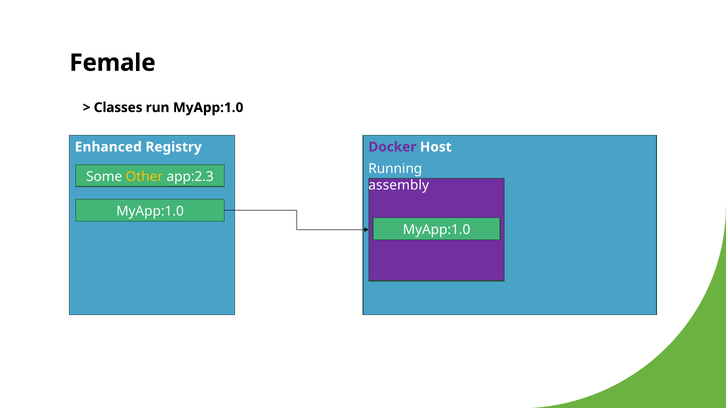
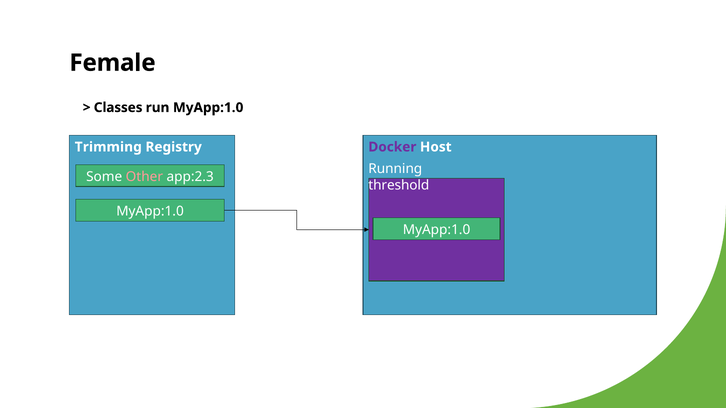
Enhanced: Enhanced -> Trimming (108, 147)
Other colour: yellow -> pink (144, 177)
assembly: assembly -> threshold (399, 185)
